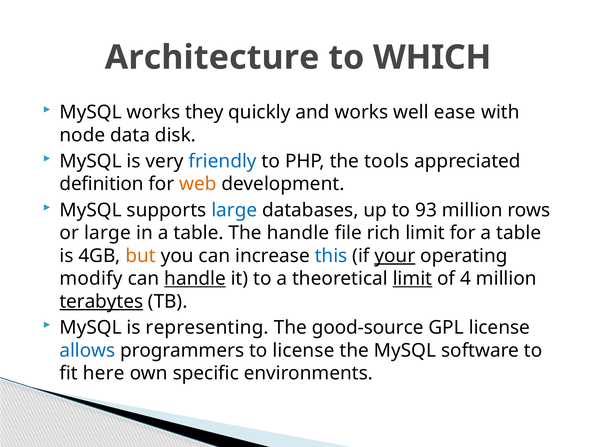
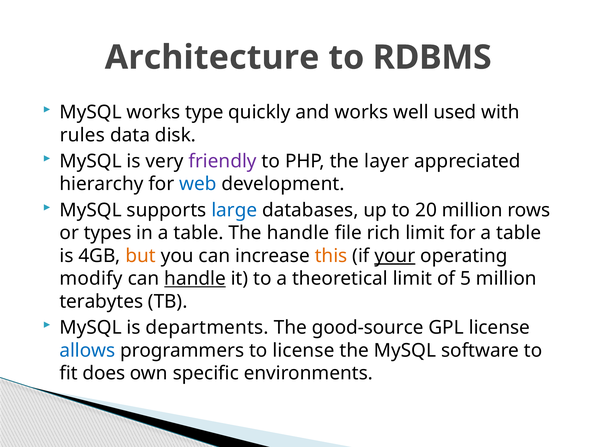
WHICH: WHICH -> RDBMS (432, 58)
they: they -> type (204, 112)
ease: ease -> used (455, 112)
node: node -> rules (82, 135)
friendly colour: blue -> purple (223, 161)
tools: tools -> layer (387, 161)
definition: definition -> hierarchy (101, 184)
web colour: orange -> blue (198, 184)
93: 93 -> 20 (426, 210)
or large: large -> types (108, 233)
this colour: blue -> orange (331, 256)
limit underline: present -> none (412, 279)
4: 4 -> 5 (466, 279)
terabytes underline: present -> none (101, 302)
representing: representing -> departments (207, 328)
here: here -> does (104, 373)
